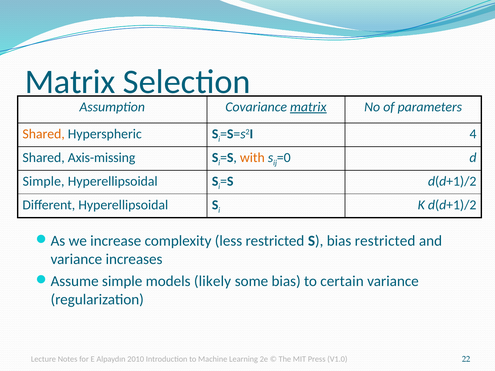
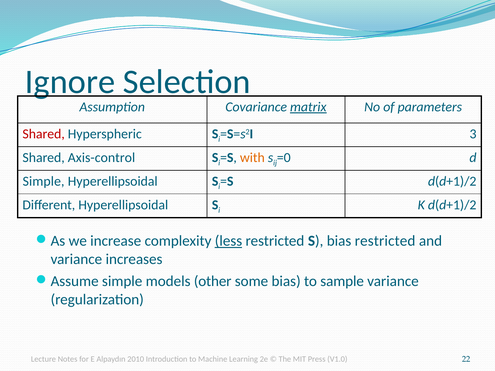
Matrix: Matrix -> Ignore (70, 82)
Shared colour: orange -> red (44, 134)
4: 4 -> 3 (473, 134)
Axis-missing: Axis-missing -> Axis-control (101, 158)
less underline: none -> present (228, 241)
likely: likely -> other (213, 281)
certain: certain -> sample (342, 281)
